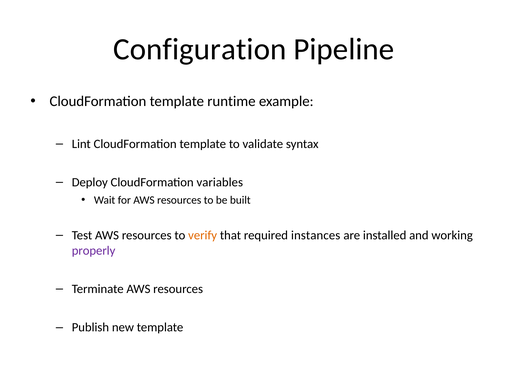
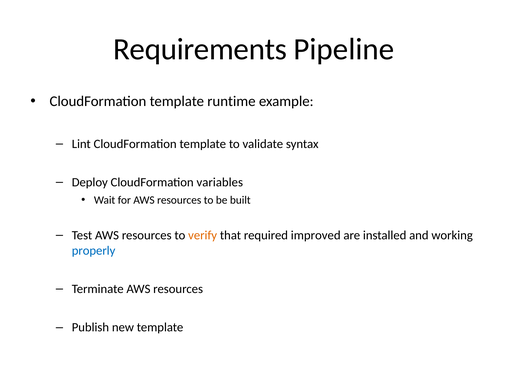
Configuration: Configuration -> Requirements (200, 49)
instances: instances -> improved (316, 235)
properly colour: purple -> blue (94, 251)
